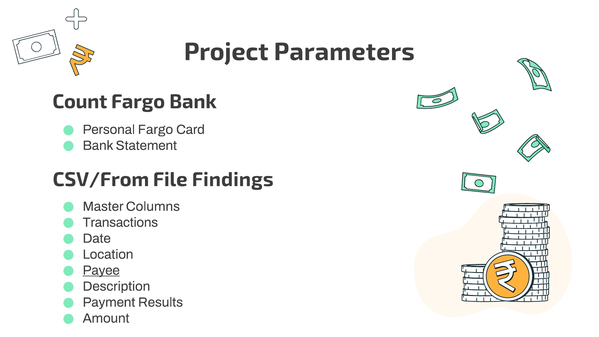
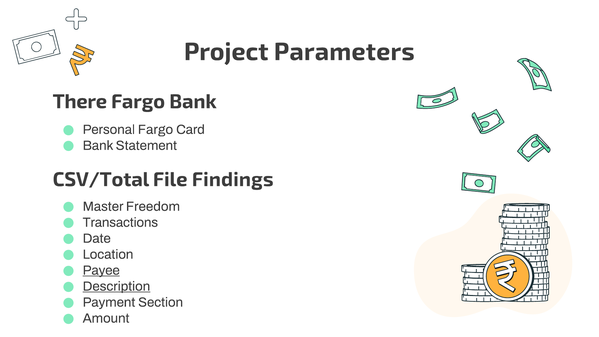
Count: Count -> There (80, 102)
CSV/From: CSV/From -> CSV/Total (101, 179)
Columns: Columns -> Freedom (153, 206)
Description underline: none -> present (116, 286)
Results: Results -> Section (161, 302)
